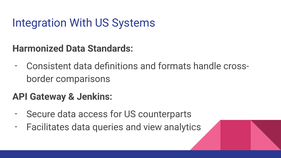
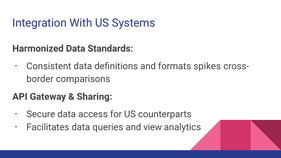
handle: handle -> spikes (207, 66)
Jenkins: Jenkins -> Sharing (94, 97)
